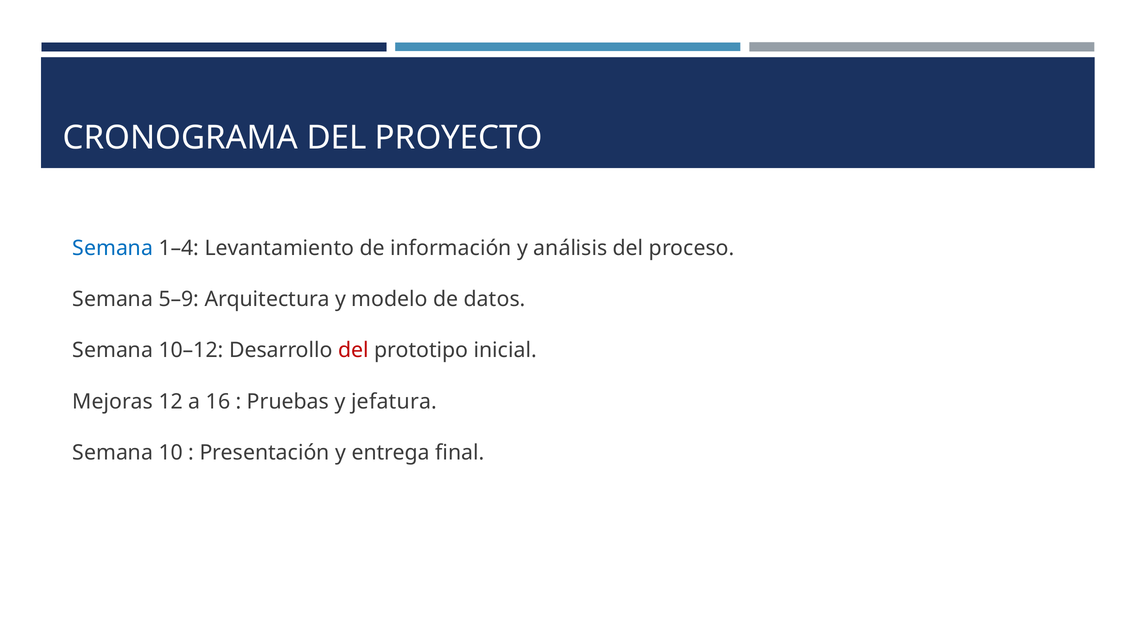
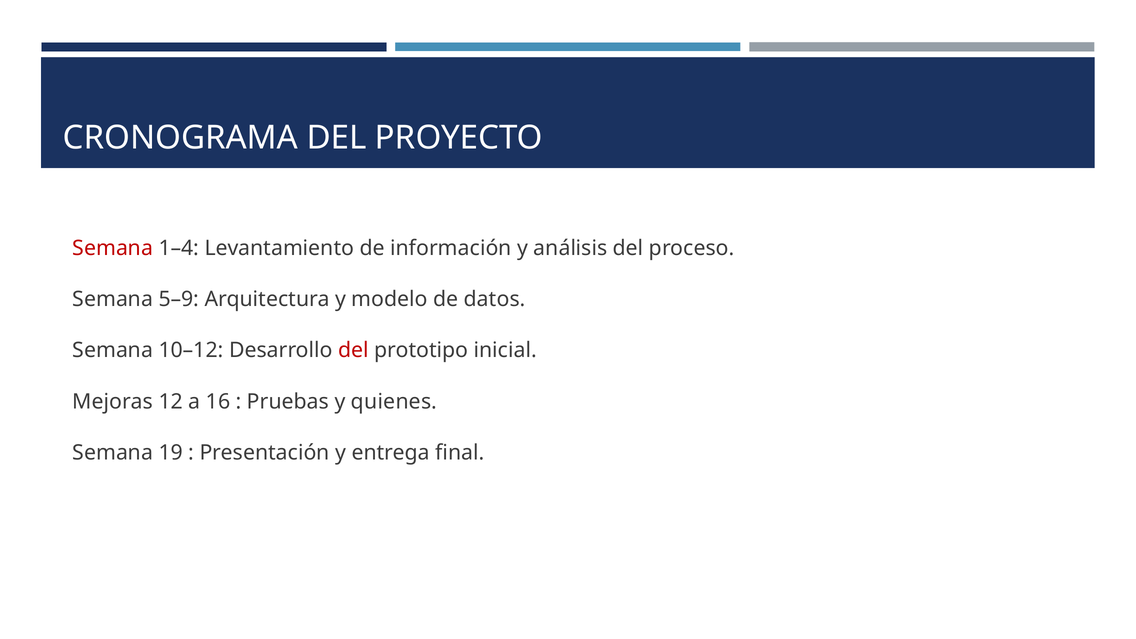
Semana colour: blue -> red (113, 248)
jefatura: jefatura -> quienes (394, 402)
10: 10 -> 19 (171, 453)
